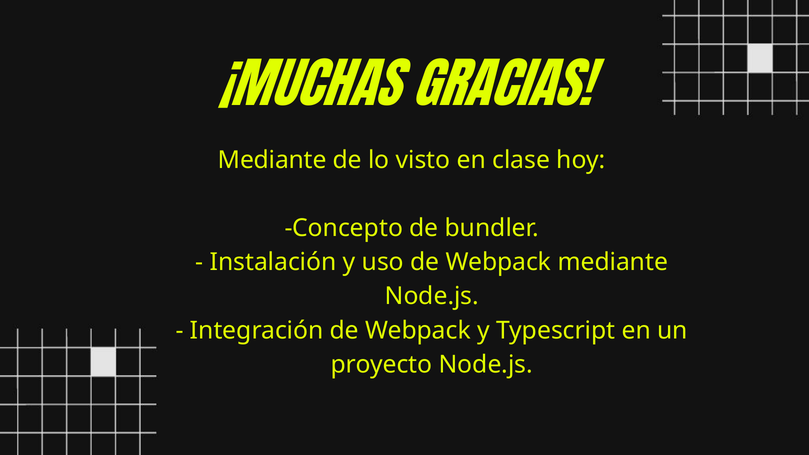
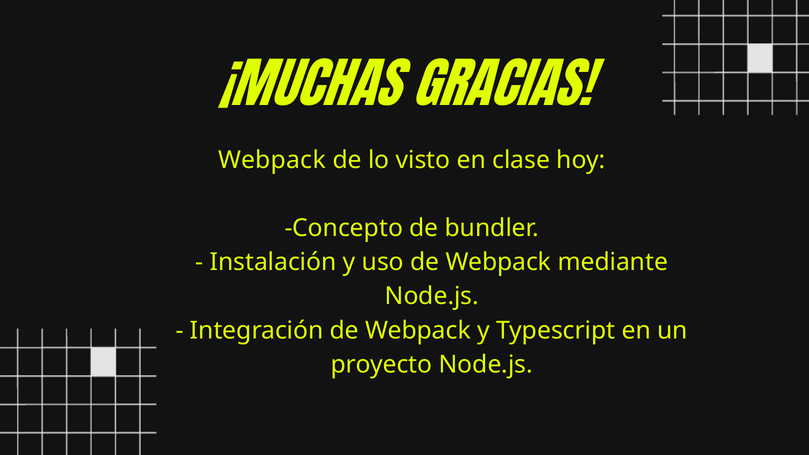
Mediante: Mediante -> Webpack (272, 160)
